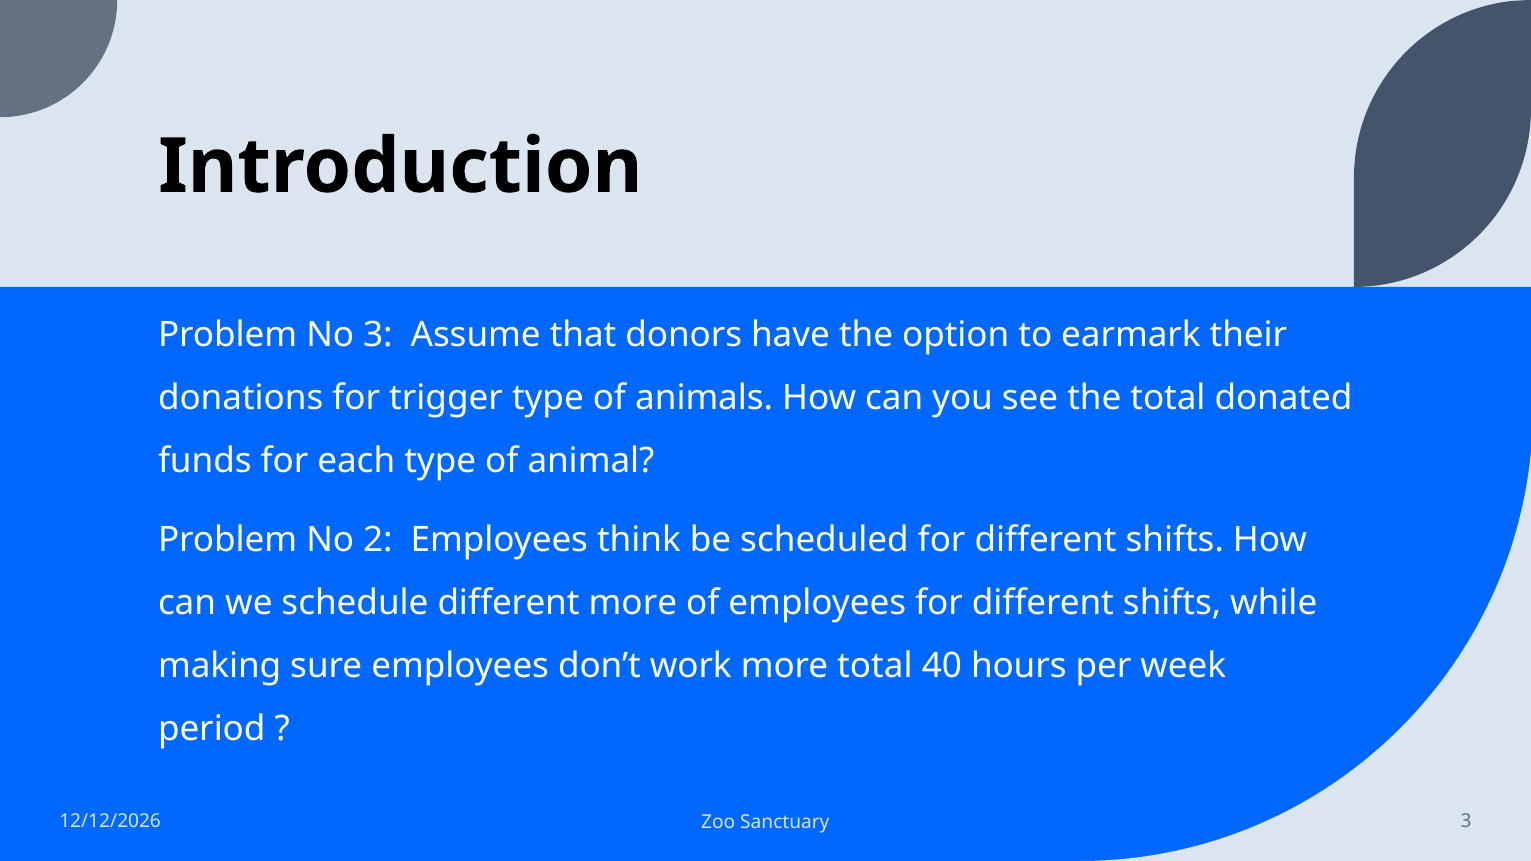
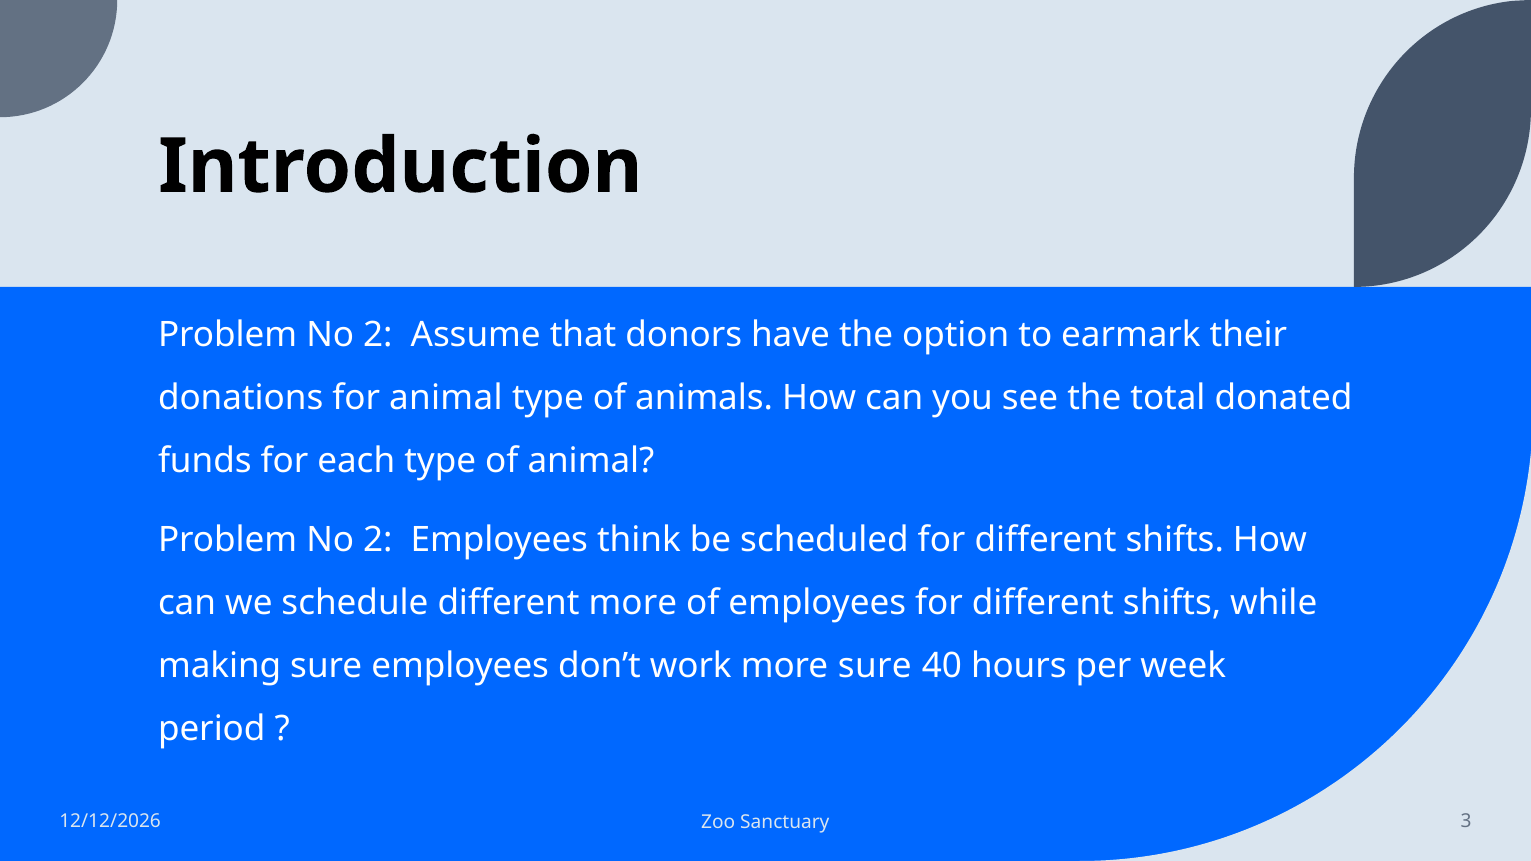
3: 3 -> 2 (378, 335)
for trigger: trigger -> animal (446, 398)
more total: total -> sure (875, 666)
